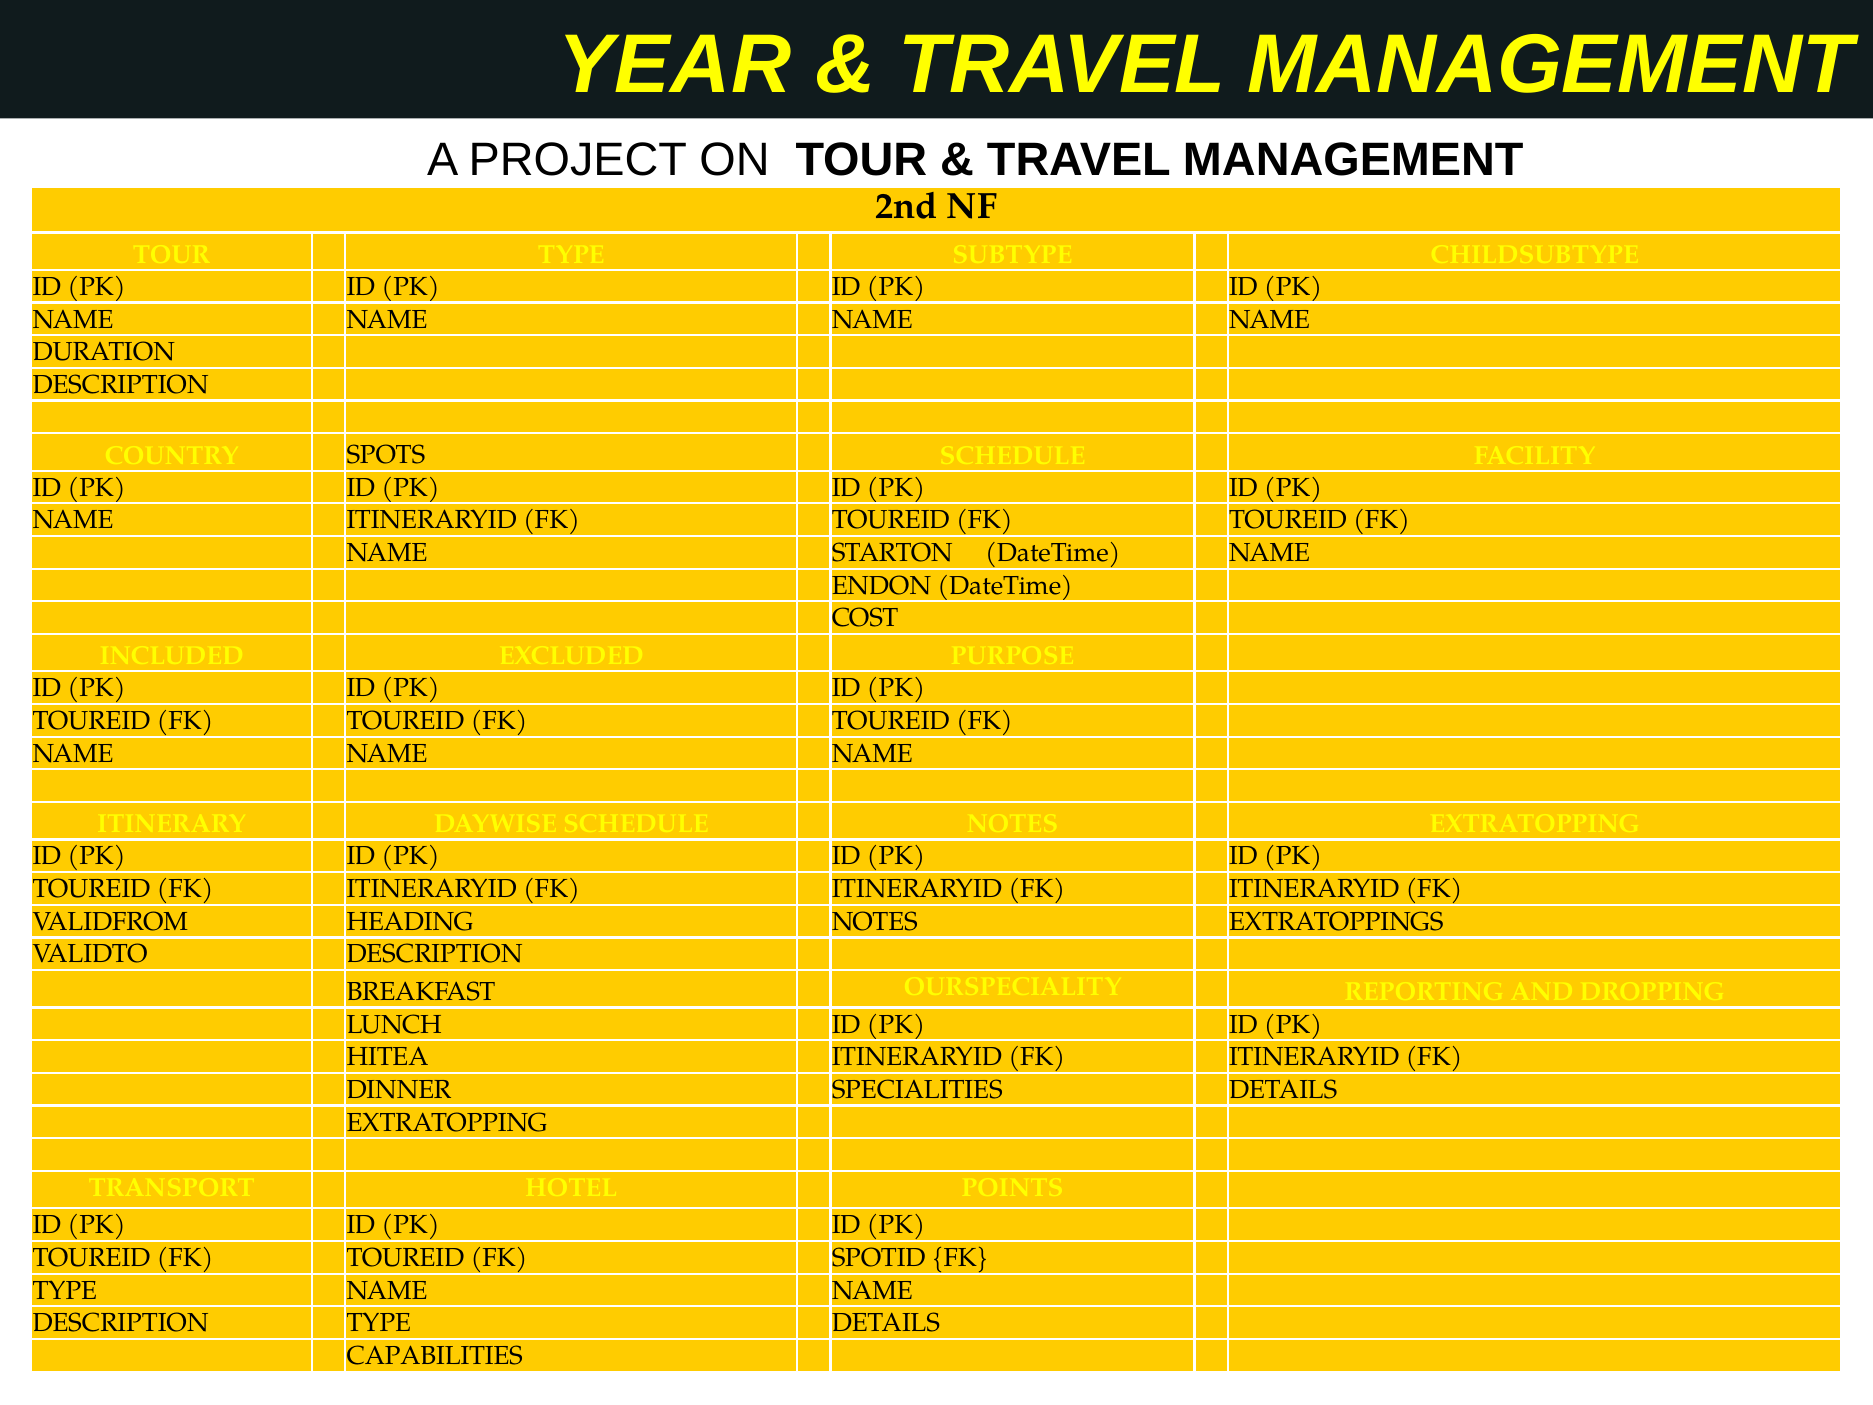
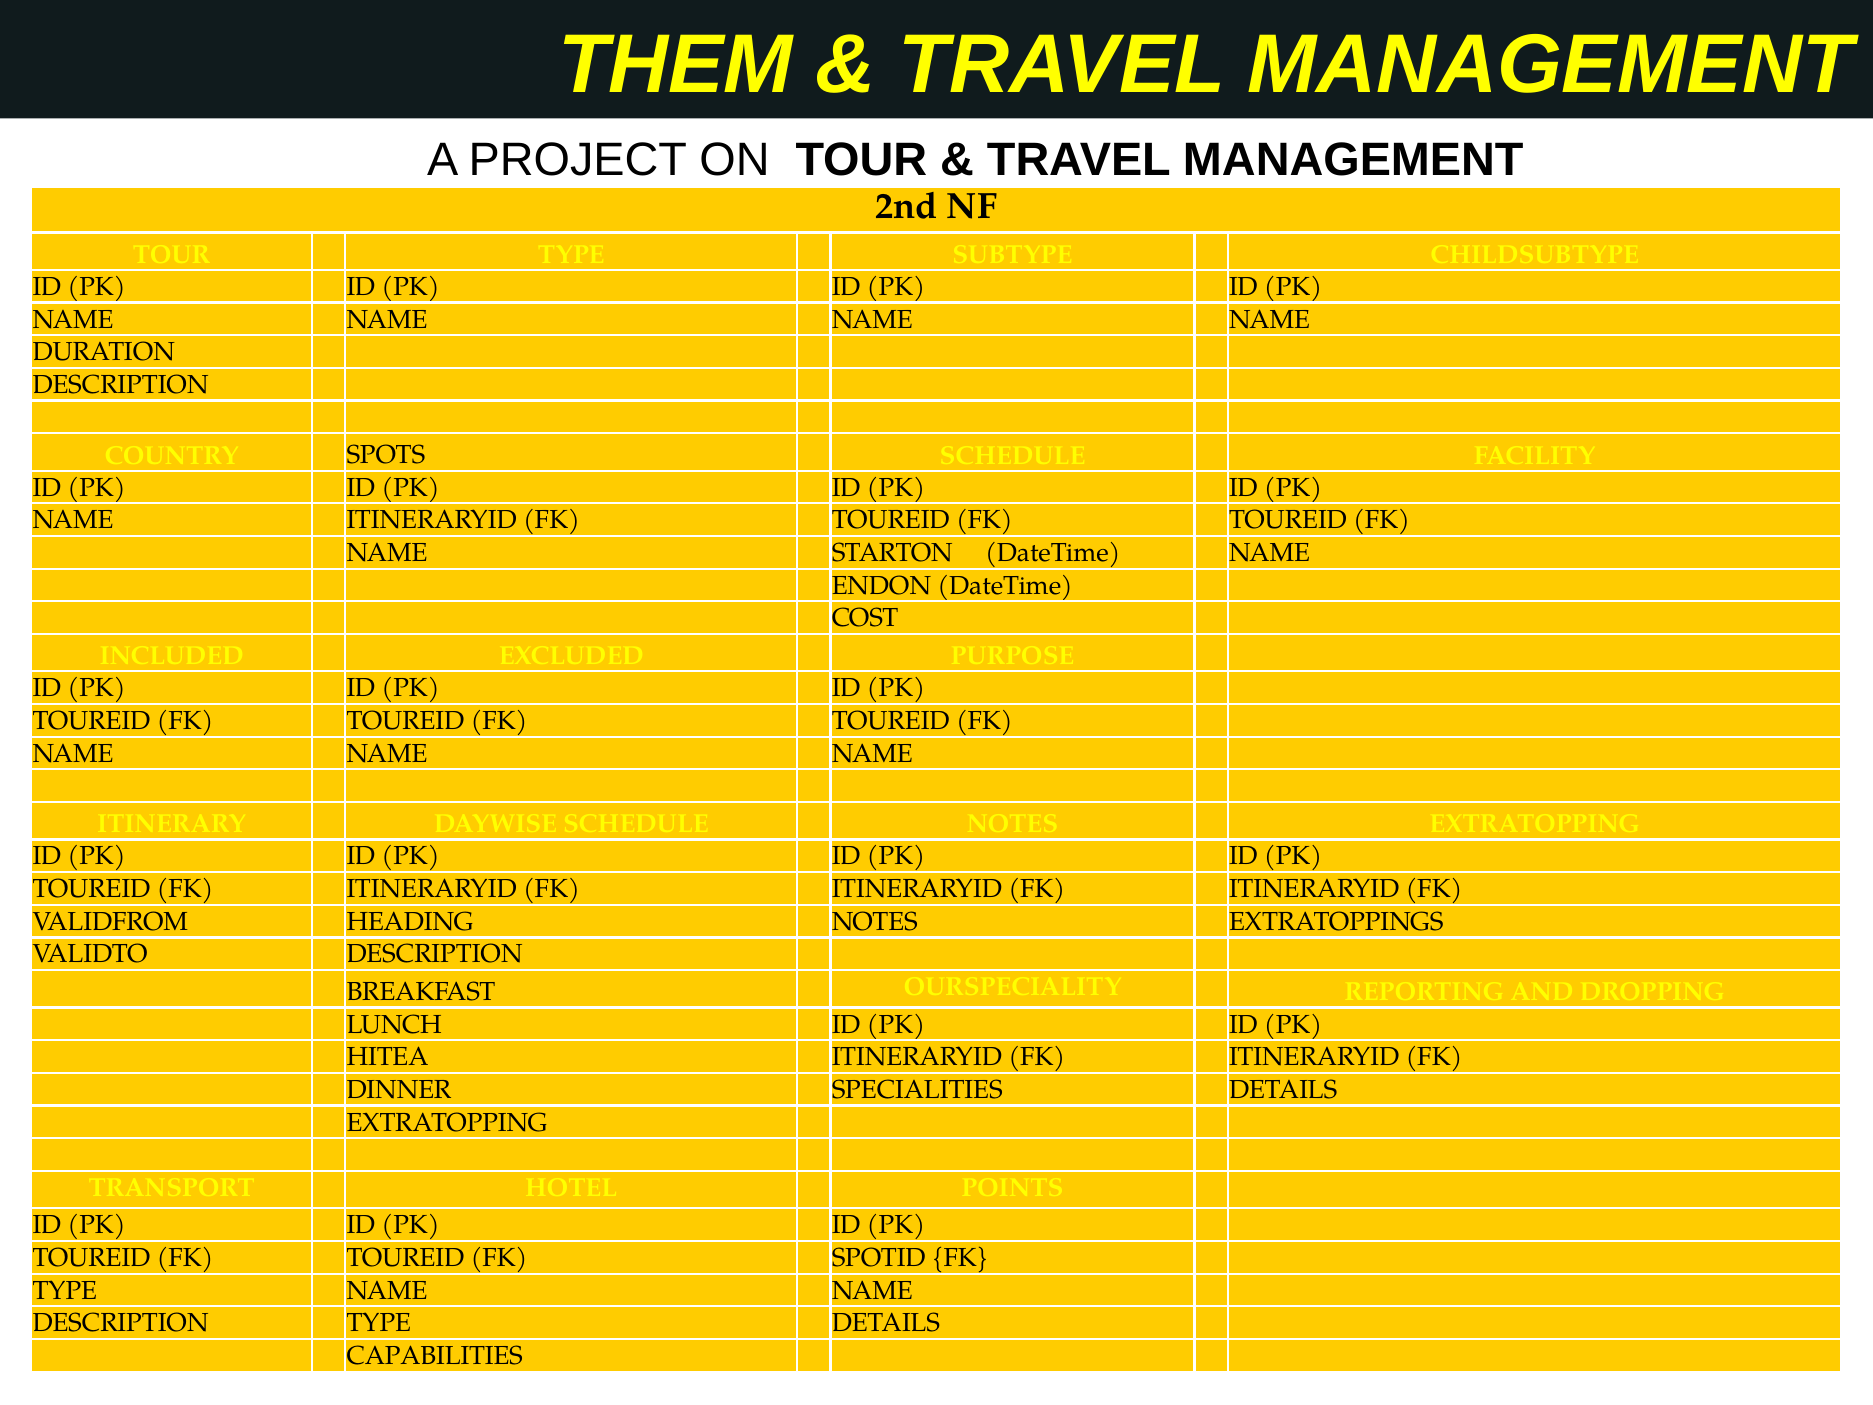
YEAR: YEAR -> THEM (675, 65)
